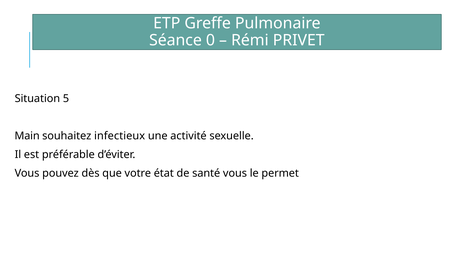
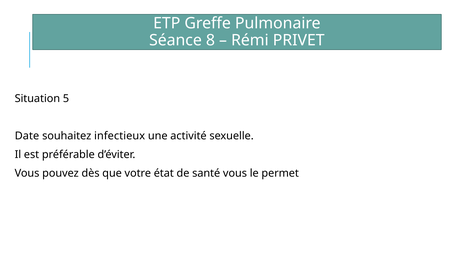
0: 0 -> 8 (210, 40)
Main: Main -> Date (27, 136)
